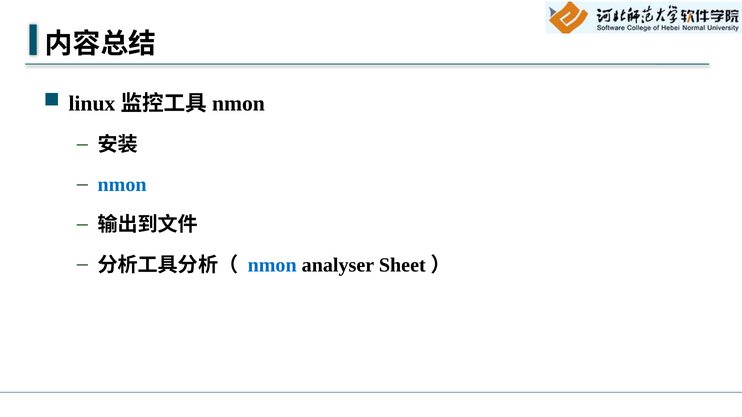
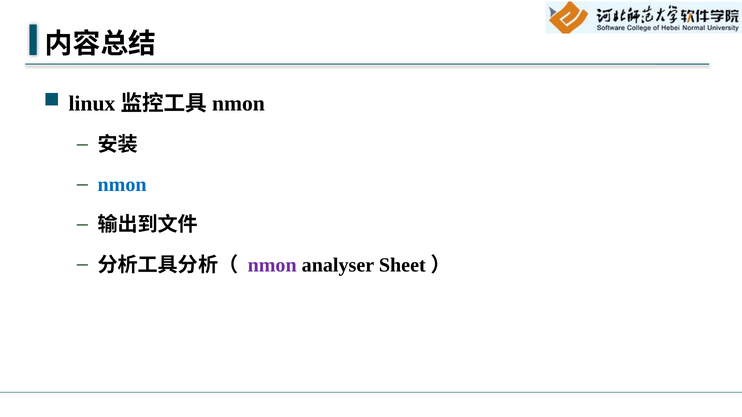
nmon colour: blue -> purple (272, 265)
